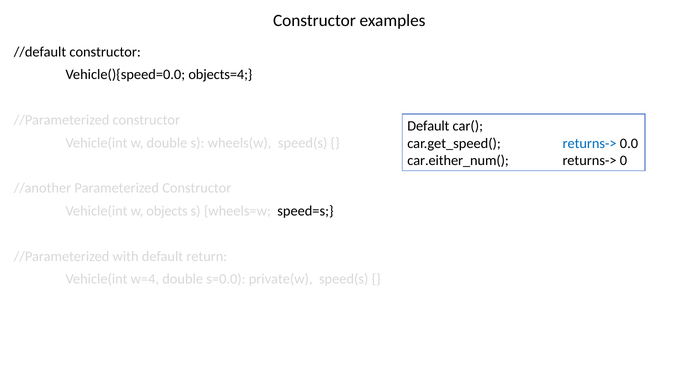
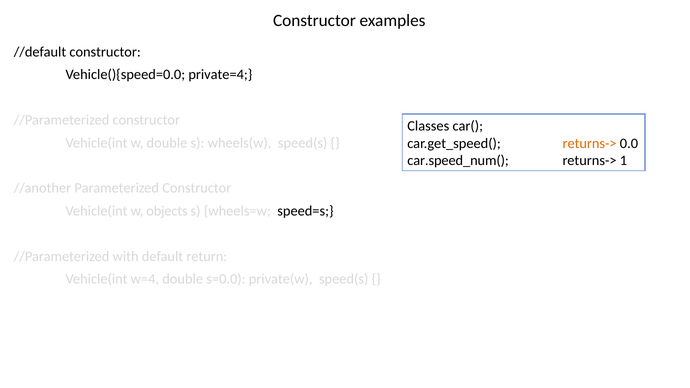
objects=4: objects=4 -> private=4 (220, 75)
Default: Default -> Classes (428, 126)
returns-> colour: blue -> orange (590, 143)
car.either_num(: car.either_num( -> car.speed_num( (458, 161)
0: 0 -> 1 (624, 161)
